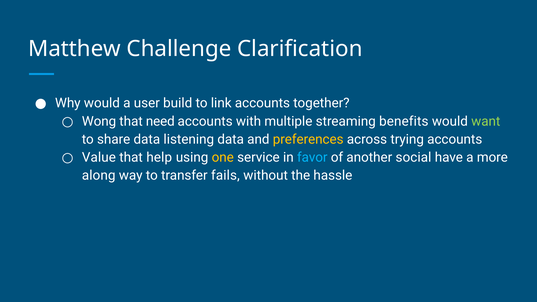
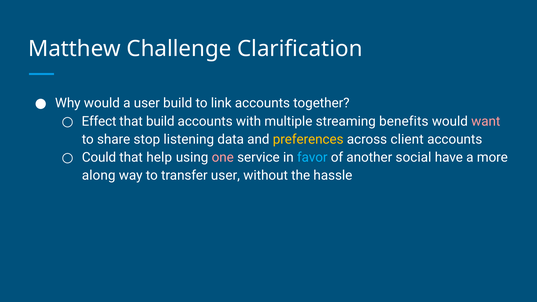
Wong: Wong -> Effect (99, 121)
that need: need -> build (160, 121)
want colour: light green -> pink (486, 121)
share data: data -> stop (147, 139)
trying: trying -> client (407, 139)
Value: Value -> Could (99, 157)
one colour: yellow -> pink (223, 157)
transfer fails: fails -> user (225, 176)
